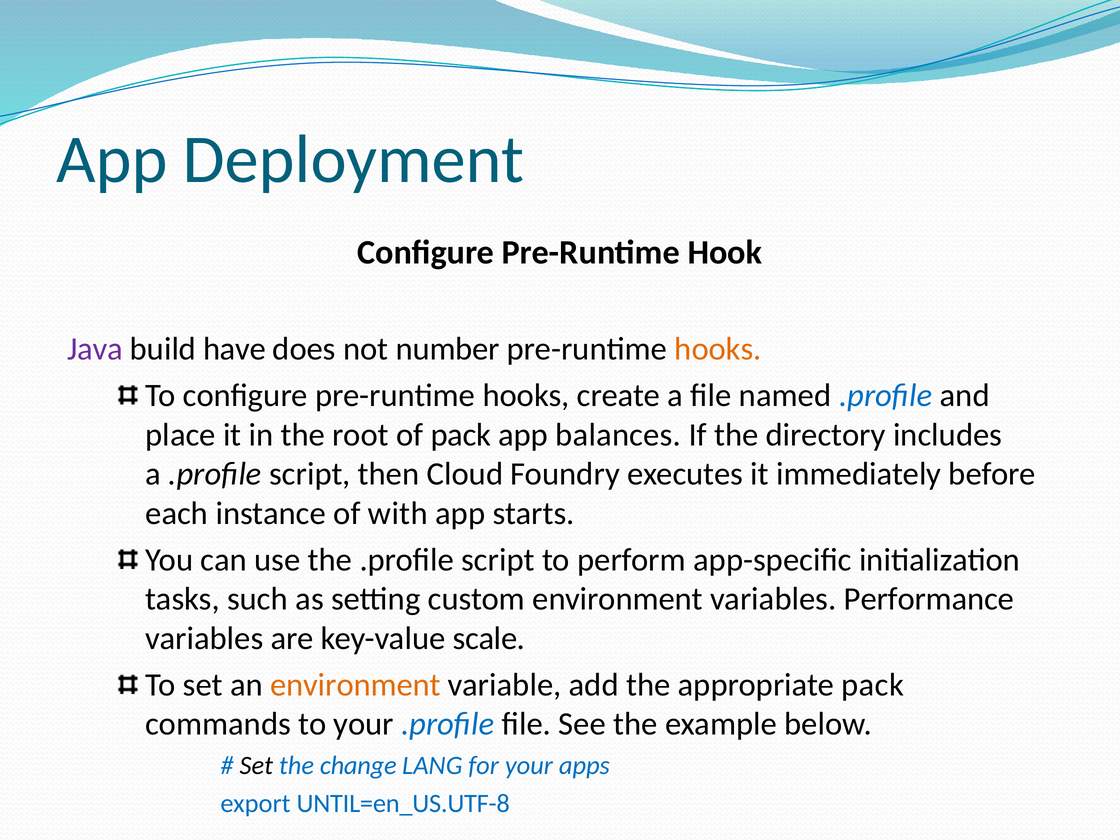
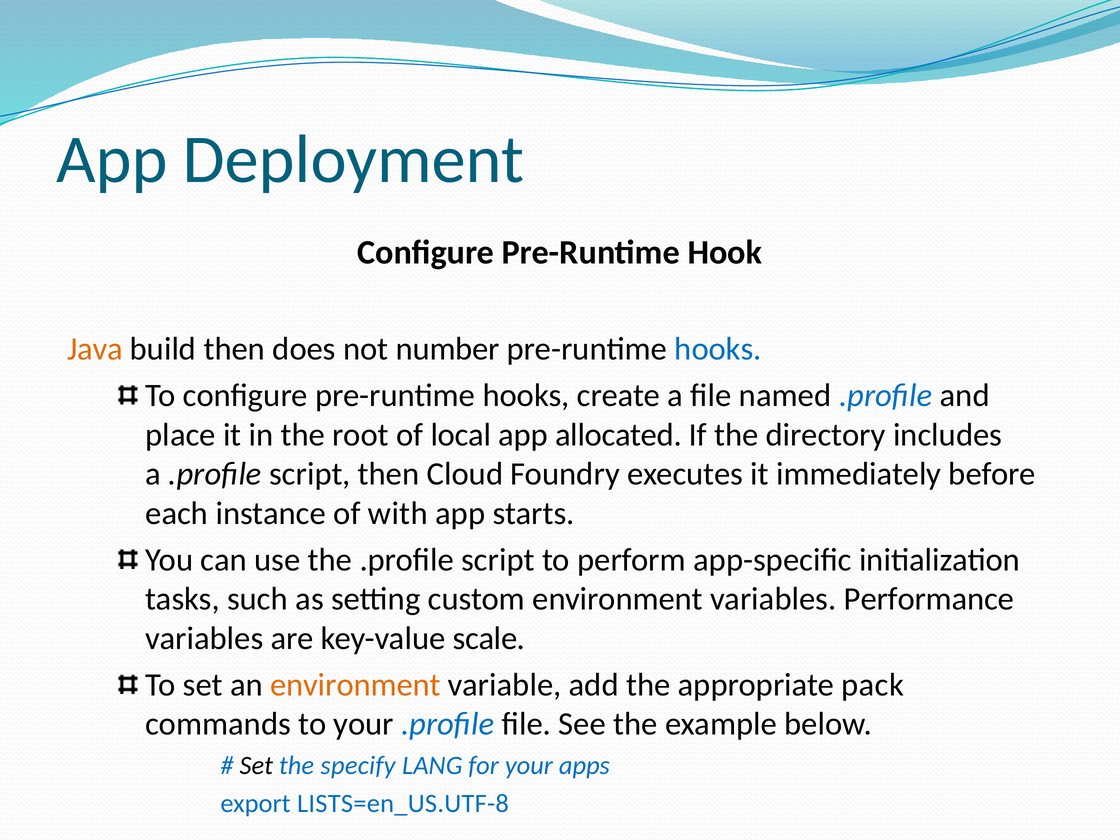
Java colour: purple -> orange (95, 349)
build have: have -> then (234, 349)
hooks colour: orange -> blue (718, 349)
of pack: pack -> local (461, 435)
balances: balances -> allocated (619, 435)
change: change -> specify (358, 765)
UNTIL=en_US.UTF-8: UNTIL=en_US.UTF-8 -> LISTS=en_US.UTF-8 (403, 803)
